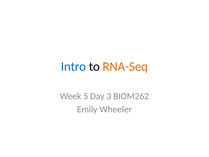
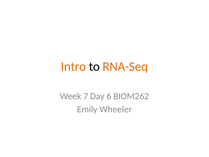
Intro colour: blue -> orange (73, 66)
5: 5 -> 7 (86, 96)
3: 3 -> 6 (109, 96)
